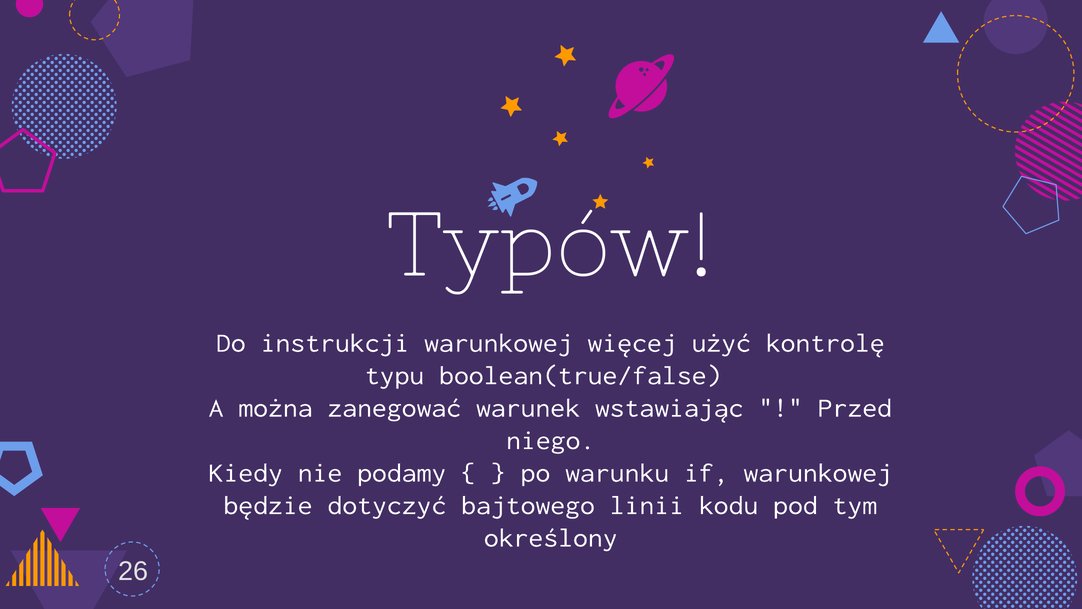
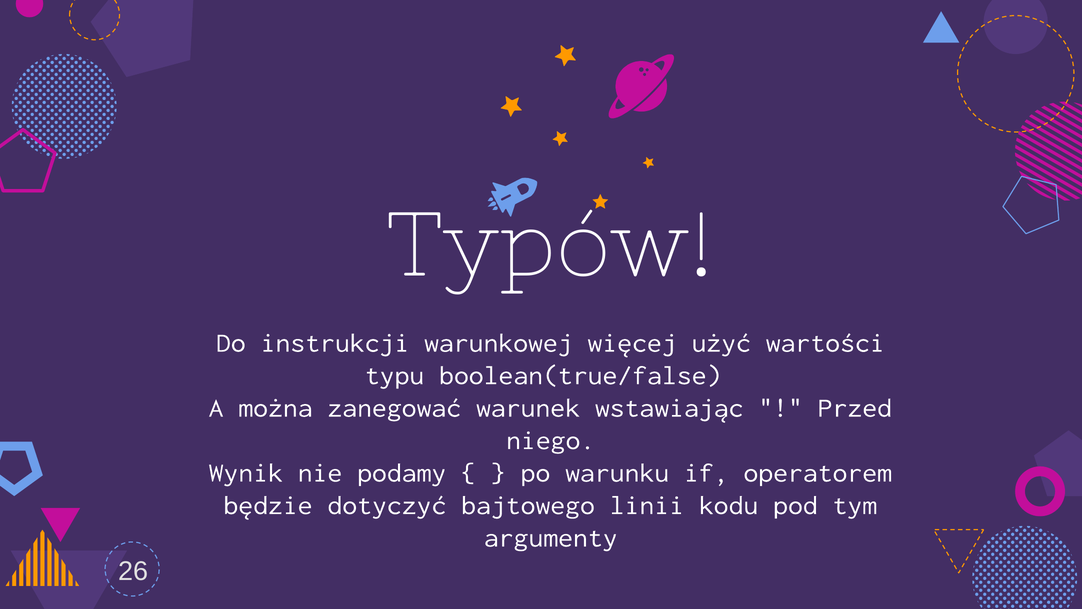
kontrolę: kontrolę -> wartości (825, 343)
Kiedy: Kiedy -> Wynik (246, 472)
if warunkowej: warunkowej -> operatorem (818, 472)
określony: określony -> argumenty (551, 537)
